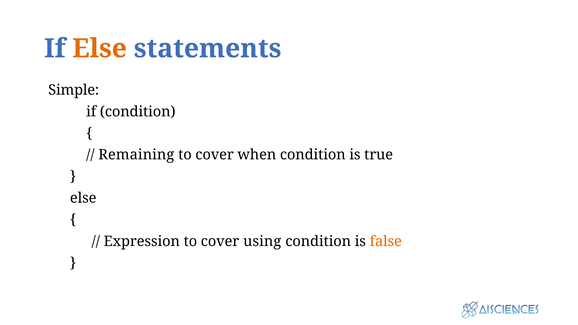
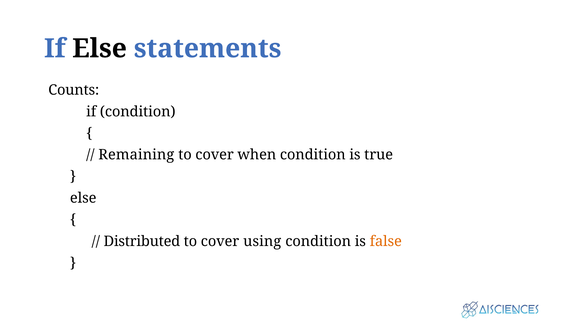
Else colour: orange -> black (100, 49)
Simple: Simple -> Counts (74, 90)
Expression: Expression -> Distributed (142, 241)
